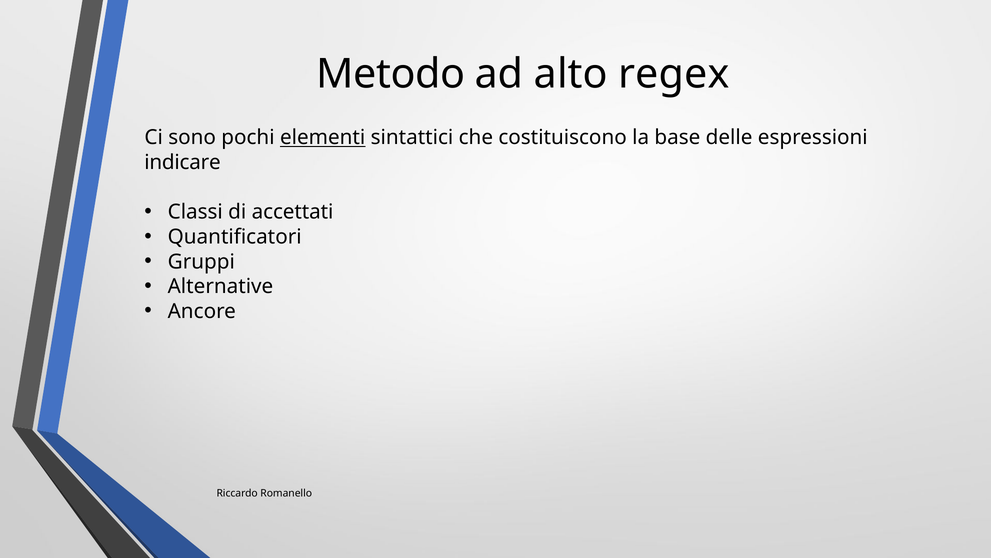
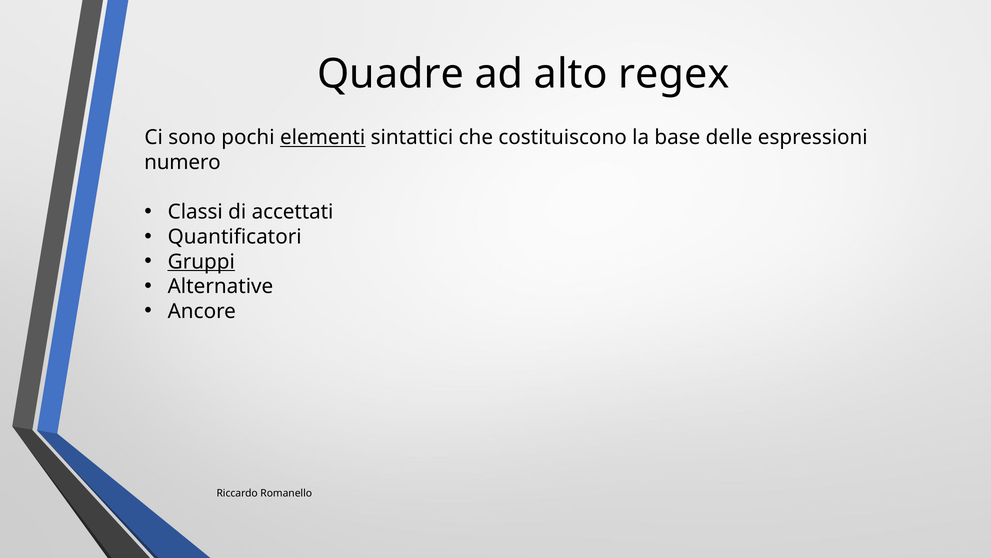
Metodo: Metodo -> Quadre (391, 74)
indicare: indicare -> numero (182, 162)
Gruppi underline: none -> present (201, 261)
